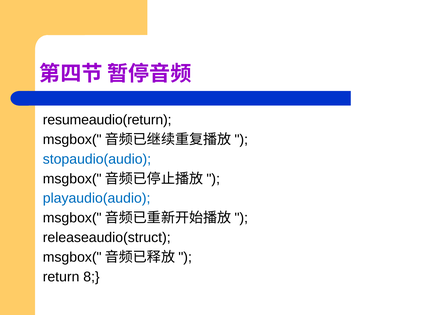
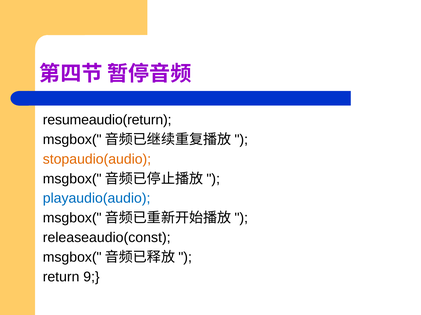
stopaudio(audio colour: blue -> orange (97, 160)
releaseaudio(struct: releaseaudio(struct -> releaseaudio(const (107, 238)
8: 8 -> 9 (91, 277)
